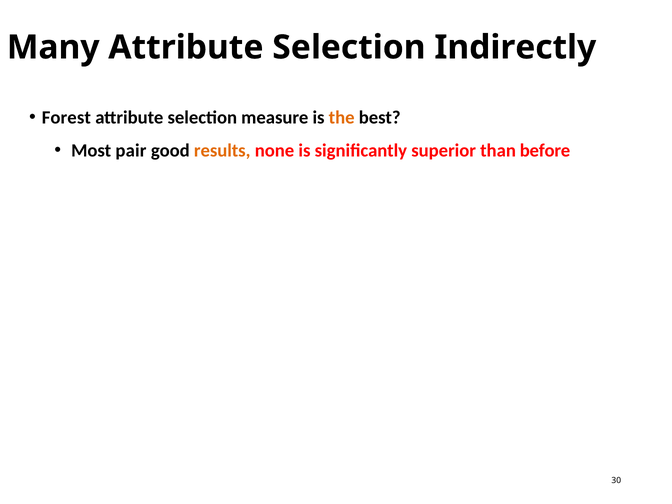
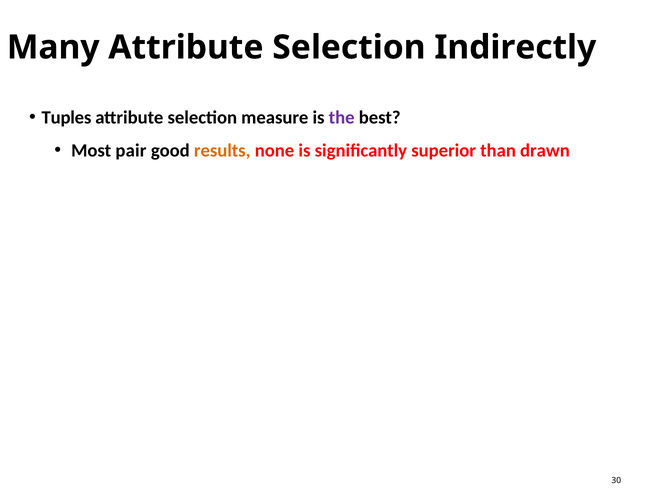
Forest: Forest -> Tuples (66, 118)
the colour: orange -> purple (342, 118)
before: before -> drawn (545, 150)
